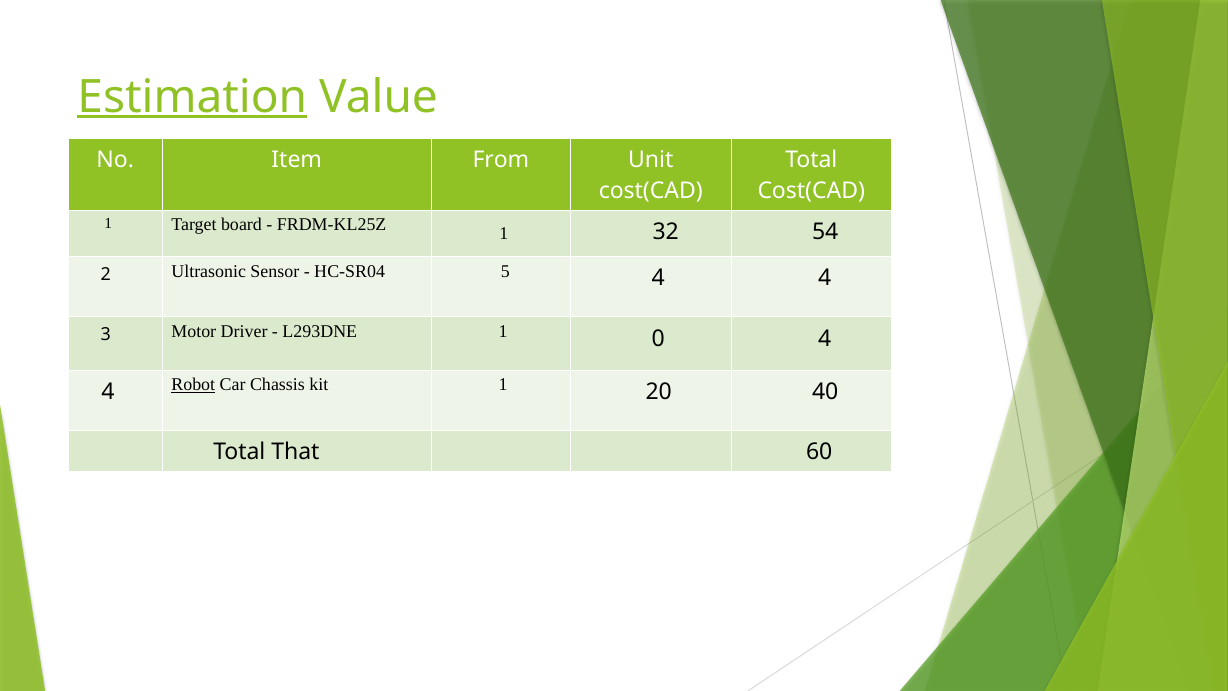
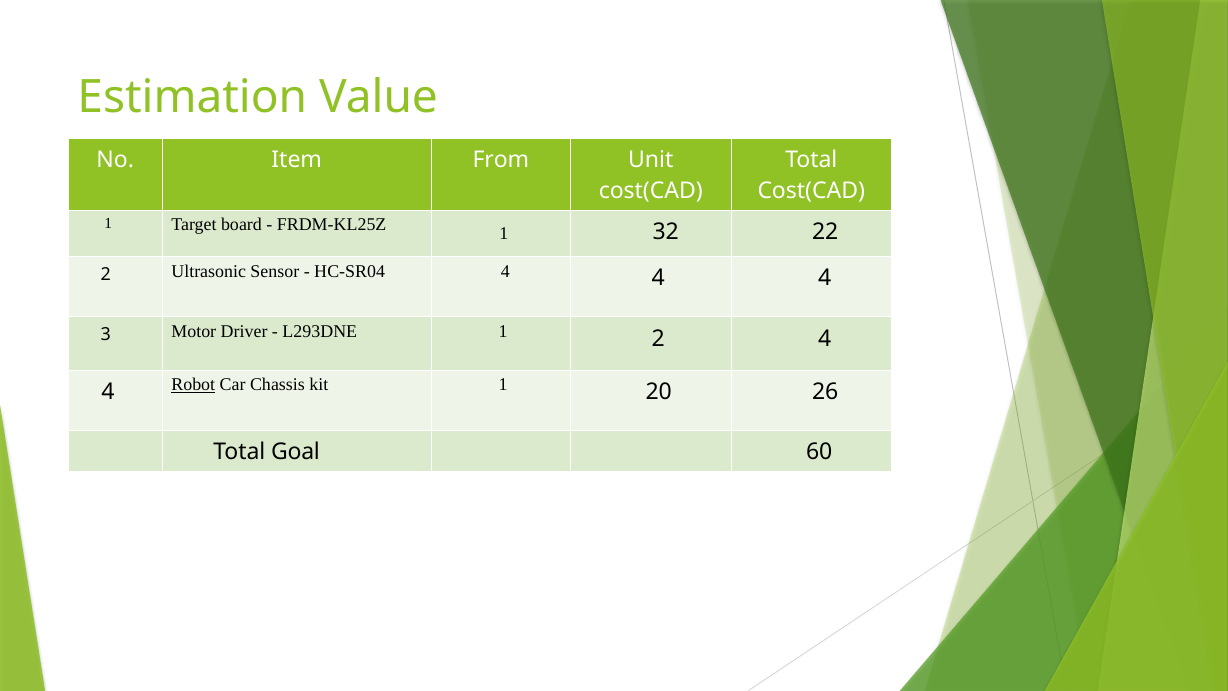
Estimation underline: present -> none (192, 97)
54: 54 -> 22 (825, 232)
HC-SR04 5: 5 -> 4 (505, 271)
1 0: 0 -> 2 (658, 338)
40: 40 -> 26 (825, 392)
That: That -> Goal (295, 452)
